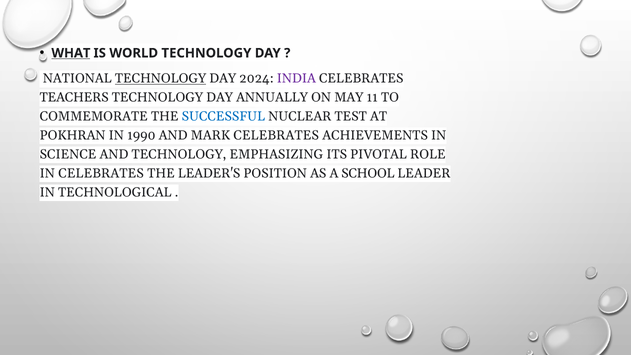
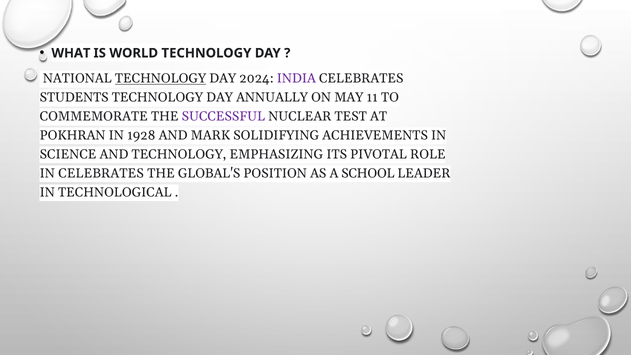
WHAT underline: present -> none (71, 53)
TEACHERS: TEACHERS -> STUDENTS (74, 97)
SUCCESSFUL colour: blue -> purple (223, 116)
1990: 1990 -> 1928 (141, 135)
MARK CELEBRATES: CELEBRATES -> SOLIDIFYING (276, 135)
LEADER'S: LEADER'S -> GLOBAL'S (209, 173)
